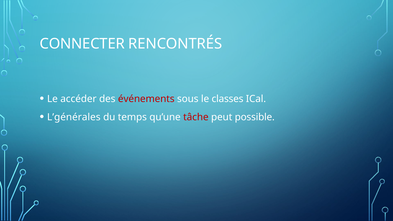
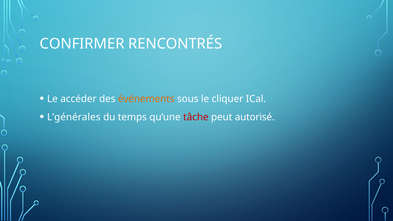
CONNECTER: CONNECTER -> CONFIRMER (82, 44)
événements colour: red -> orange (146, 99)
classes: classes -> cliquer (227, 99)
possible: possible -> autorisé (255, 117)
